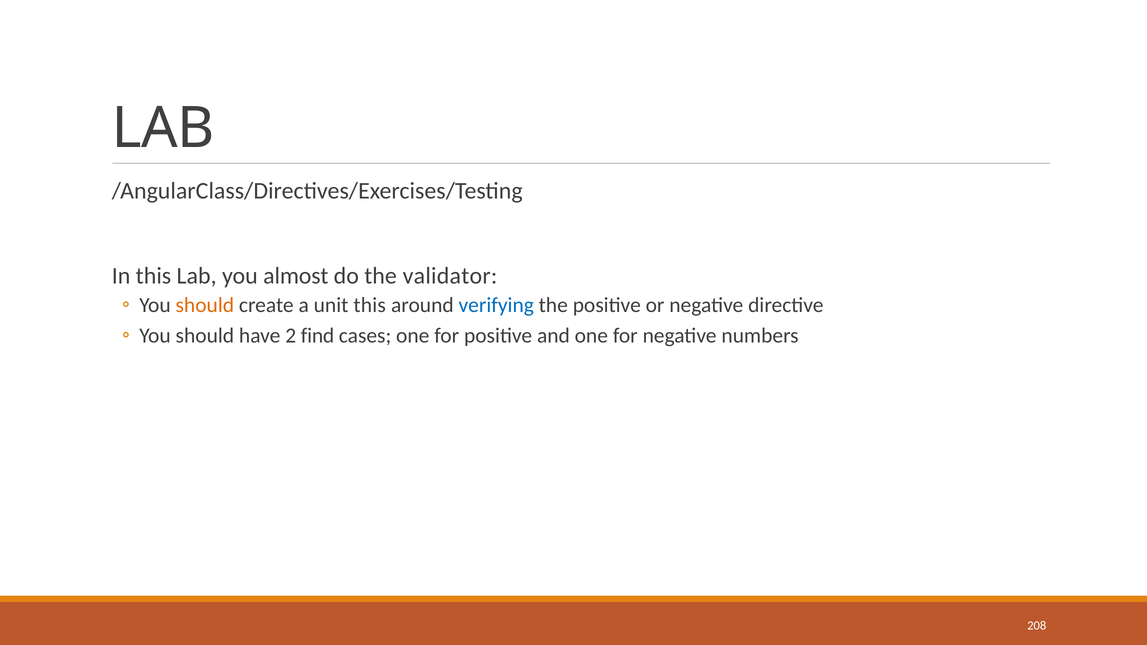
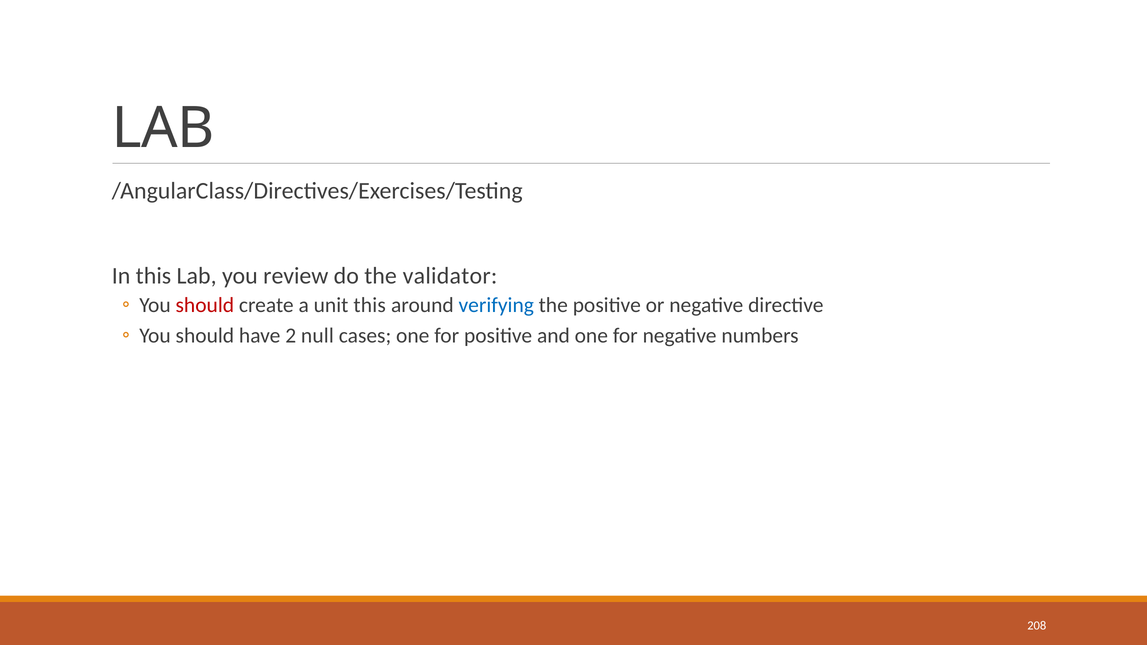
almost: almost -> review (296, 276)
should colour: orange -> red (205, 305)
find: find -> null (317, 336)
